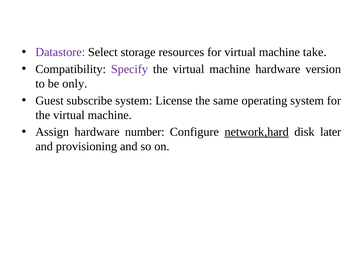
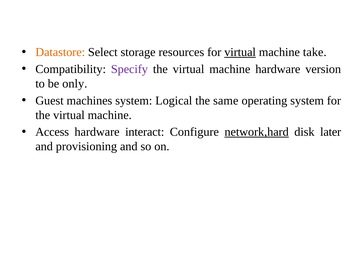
Datastore colour: purple -> orange (60, 52)
virtual underline: none -> present (240, 52)
subscribe: subscribe -> machines (89, 101)
License: License -> Logical (174, 101)
Assign: Assign -> Access (52, 132)
number: number -> interact (145, 132)
